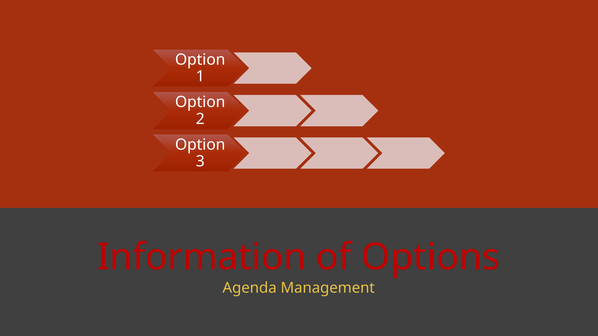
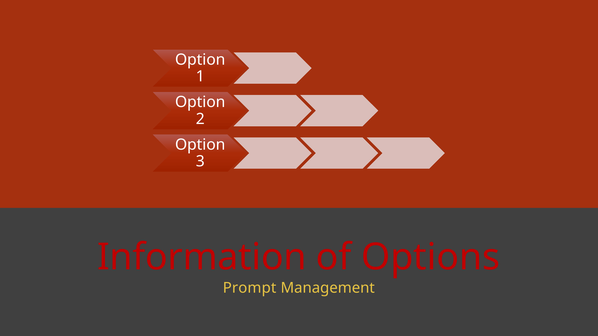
Agenda: Agenda -> Prompt (250, 288)
